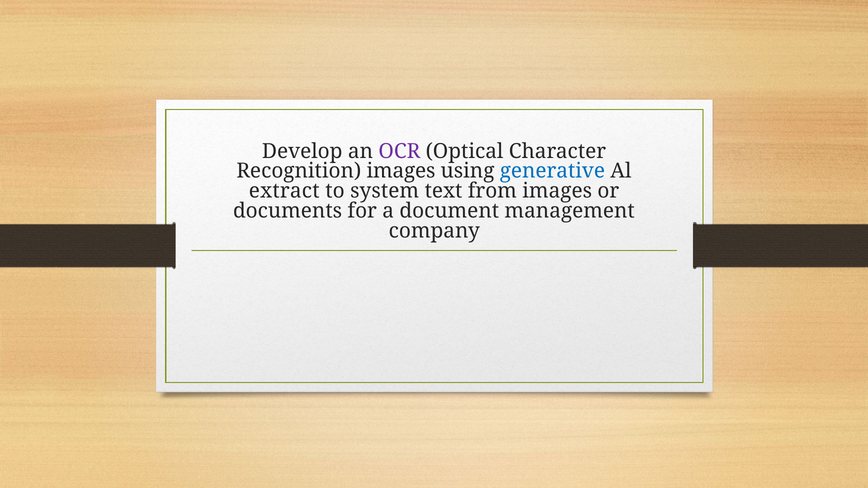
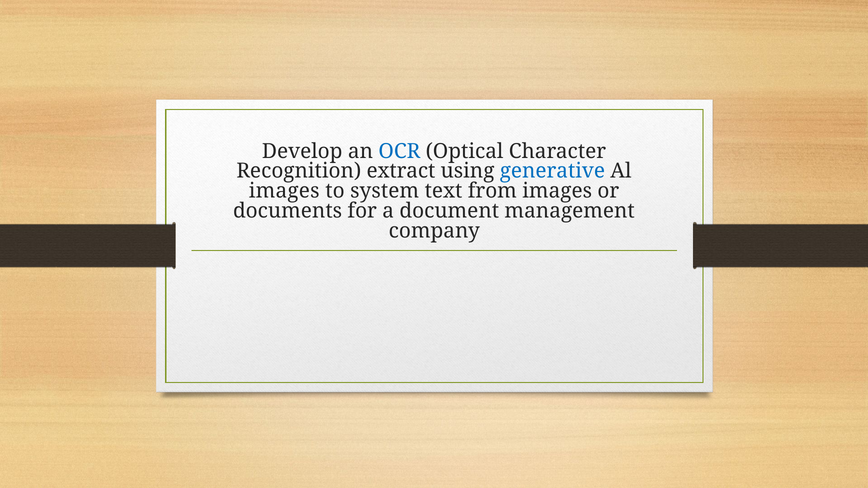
OCR colour: purple -> blue (399, 151)
Recognition images: images -> extract (401, 171)
extract: extract -> images (284, 191)
